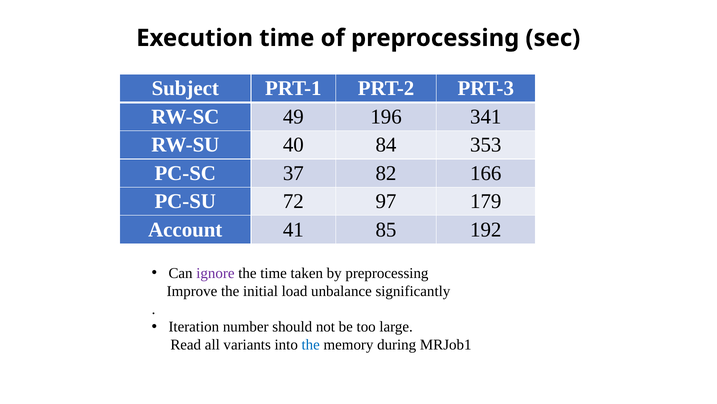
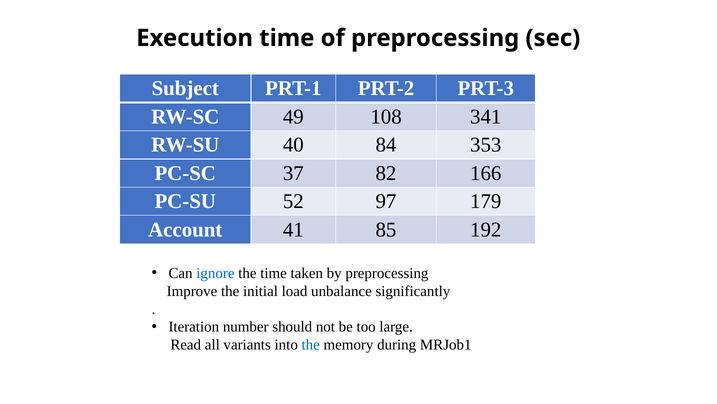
196: 196 -> 108 (386, 117)
72: 72 -> 52 (293, 201)
ignore colour: purple -> blue (215, 273)
